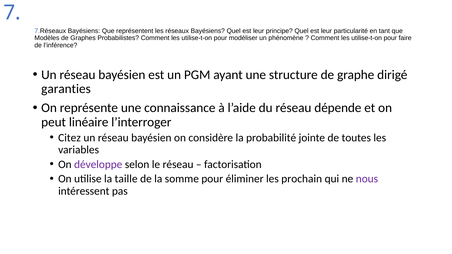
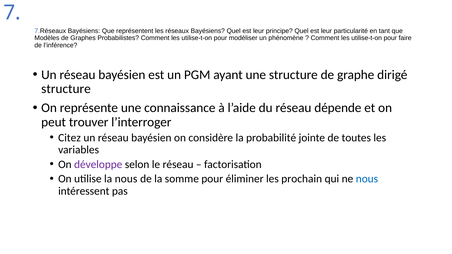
garanties: garanties -> structure (66, 89)
linéaire: linéaire -> trouver (89, 122)
la taille: taille -> nous (126, 179)
nous colour: purple -> blue (367, 179)
